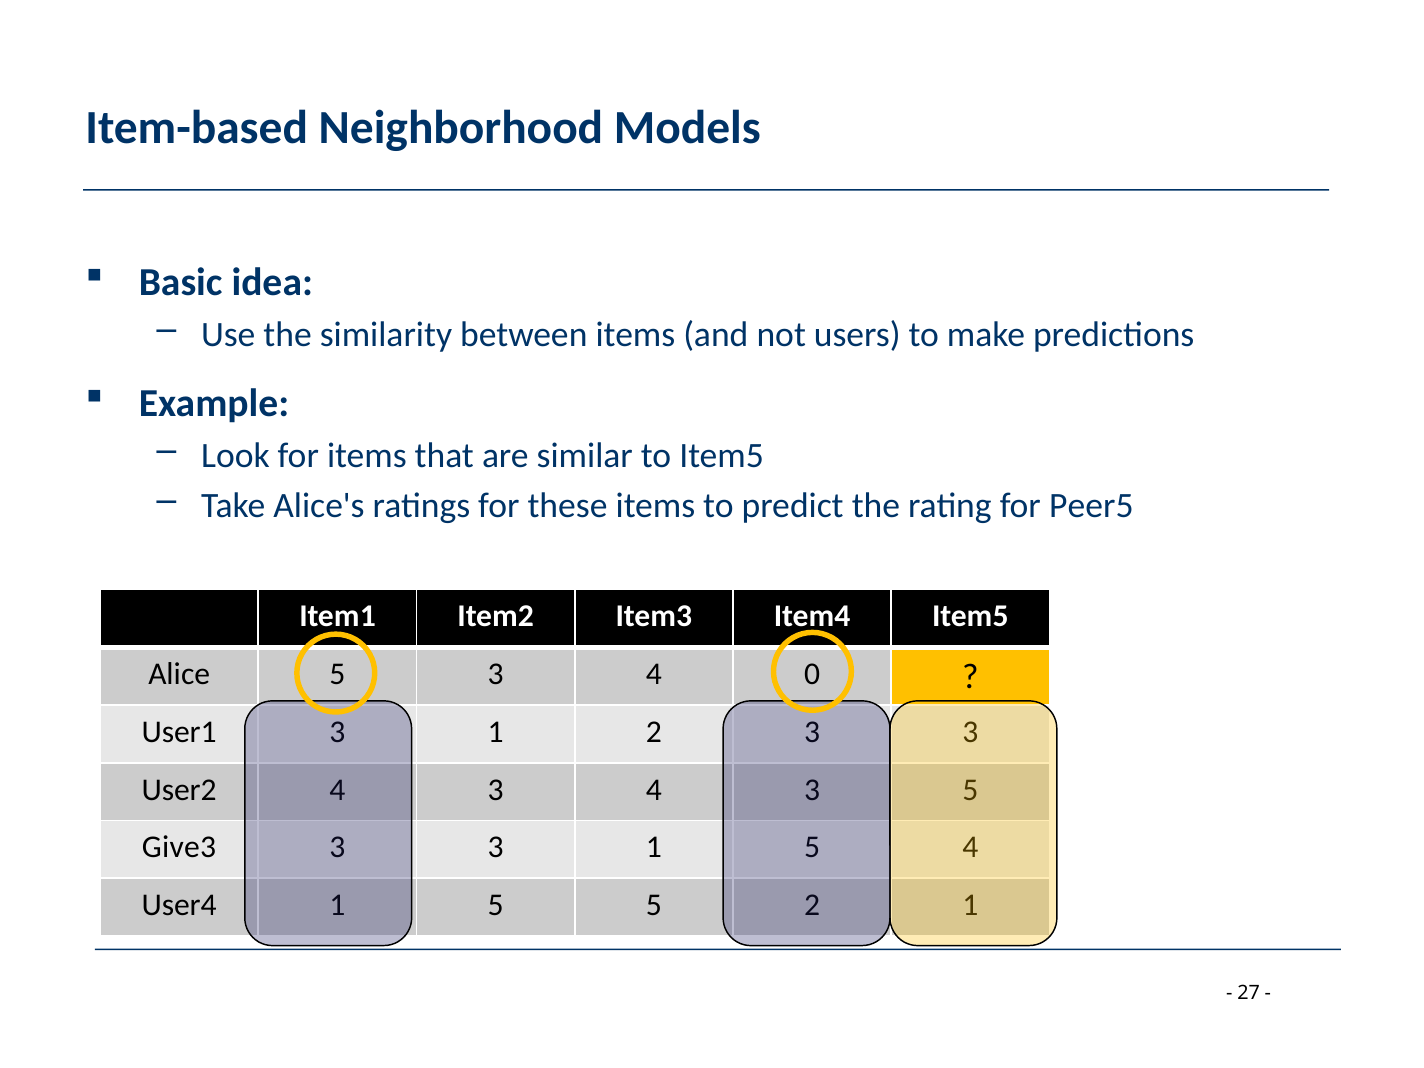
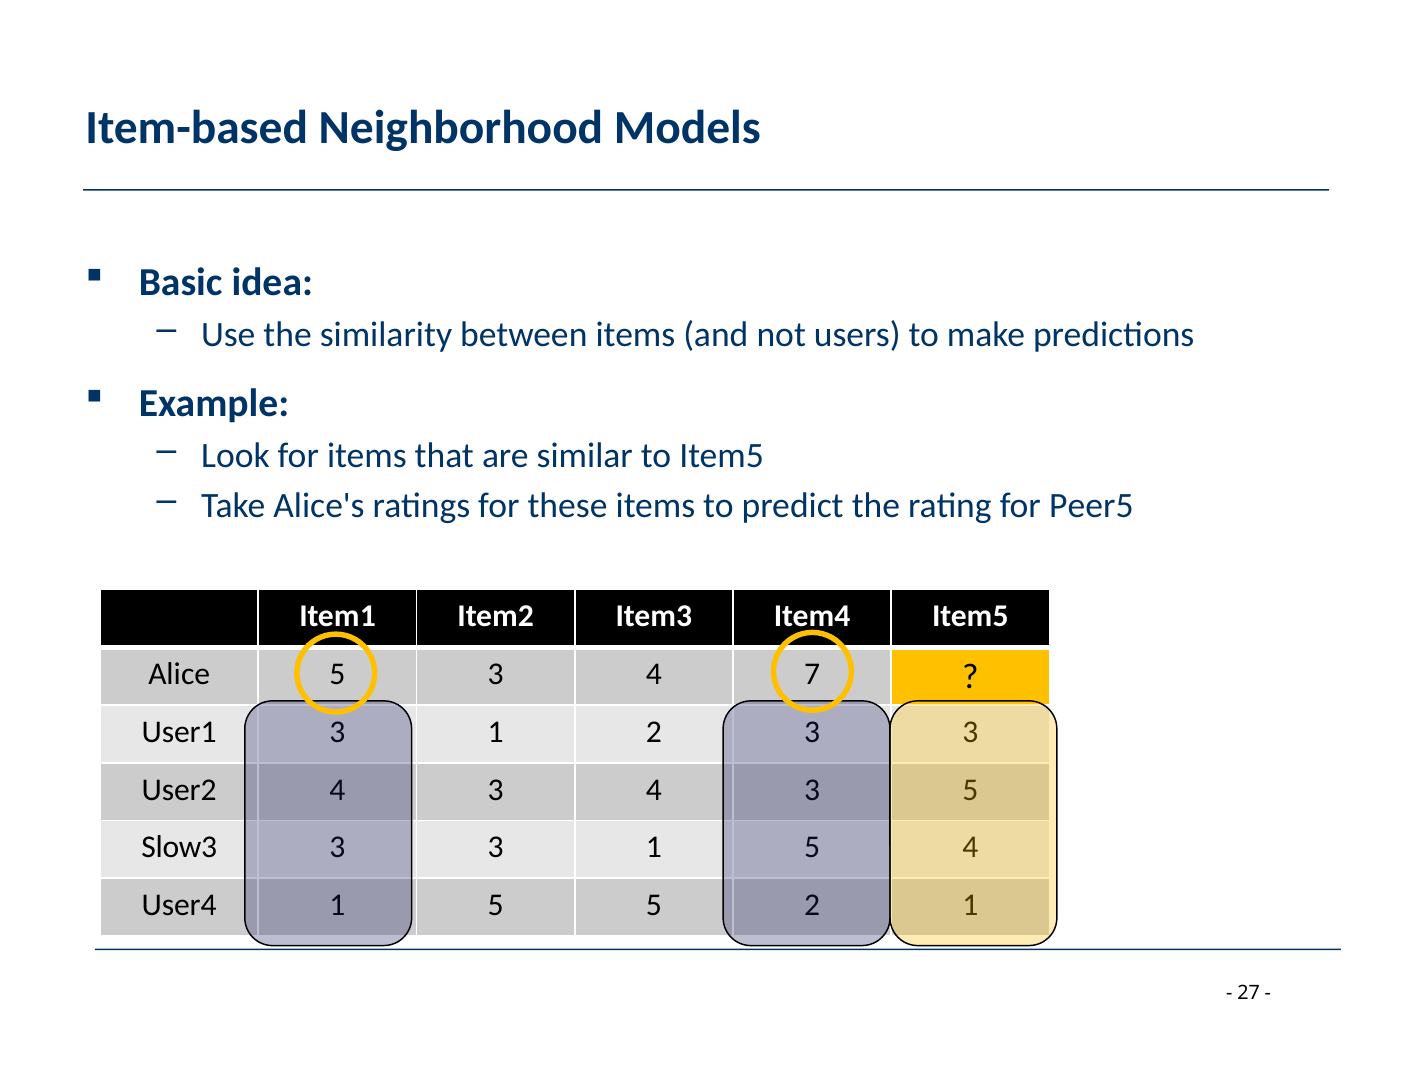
0: 0 -> 7 (812, 674)
Give3: Give3 -> Slow3 (179, 847)
